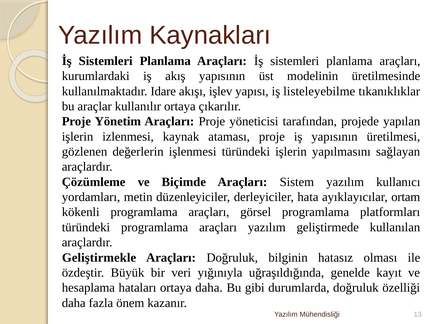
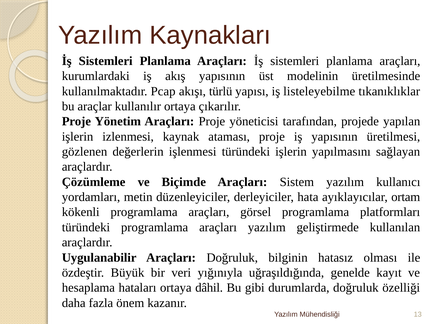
Idare: Idare -> Pcap (163, 91)
işlev: işlev -> türlü (221, 91)
Geliştirmekle: Geliştirmekle -> Uygulanabilir (99, 258)
ortaya daha: daha -> dâhil (209, 288)
